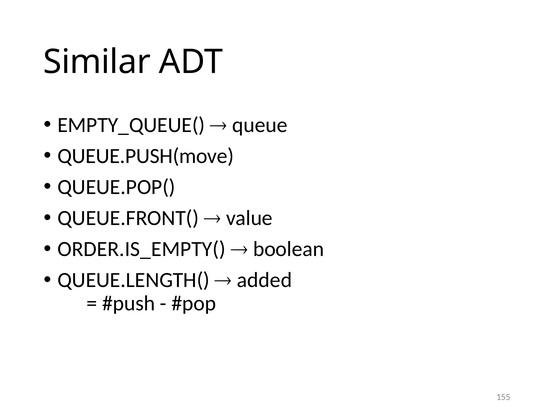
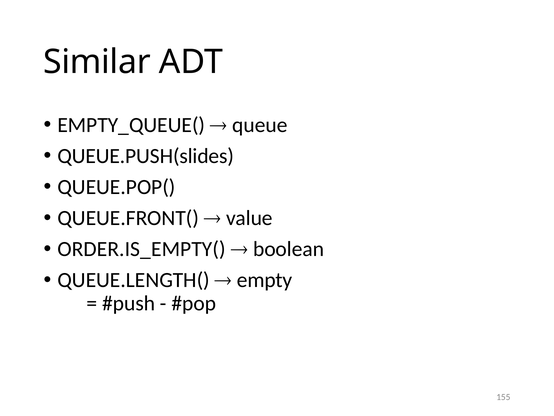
QUEUE.PUSH(move: QUEUE.PUSH(move -> QUEUE.PUSH(slides (146, 156)
added: added -> empty (265, 280)
